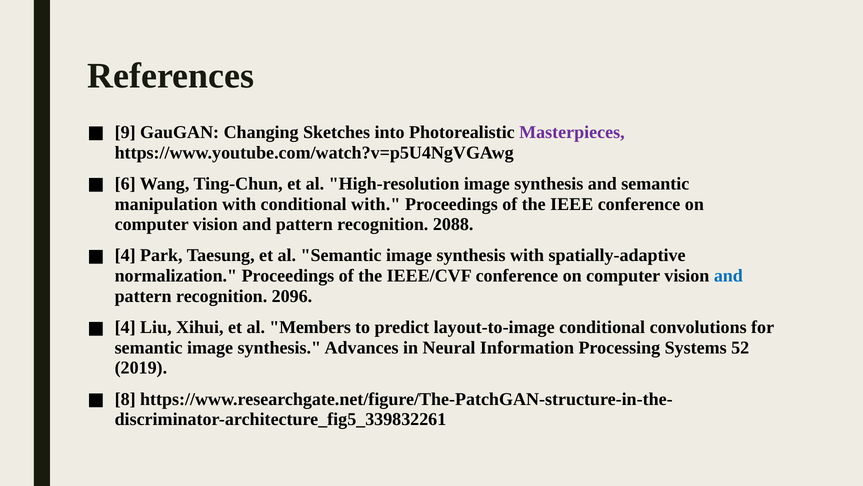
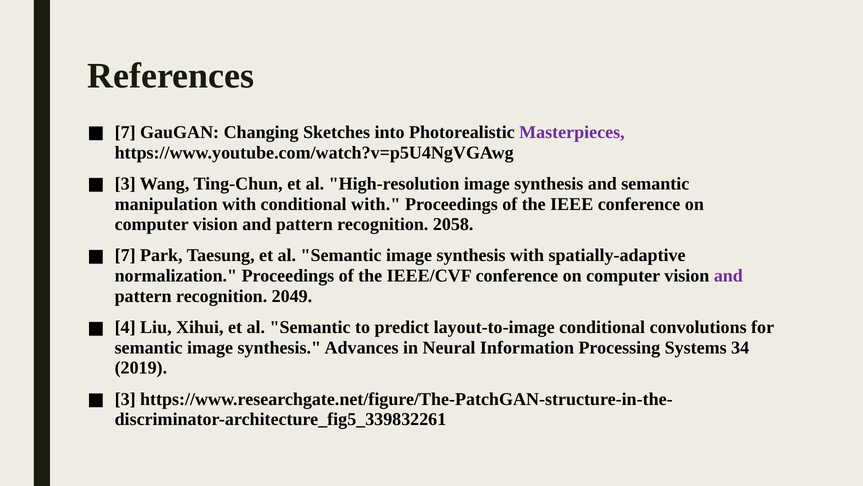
9: 9 -> 7 (125, 132)
6: 6 -> 3 (125, 184)
2088: 2088 -> 2058 (453, 224)
4: 4 -> 7 (125, 255)
and colour: blue -> purple (728, 276)
2096: 2096 -> 2049 (292, 296)
Xihui et al Members: Members -> Semantic (310, 327)
52: 52 -> 34 (740, 347)
8: 8 -> 3 (125, 399)
